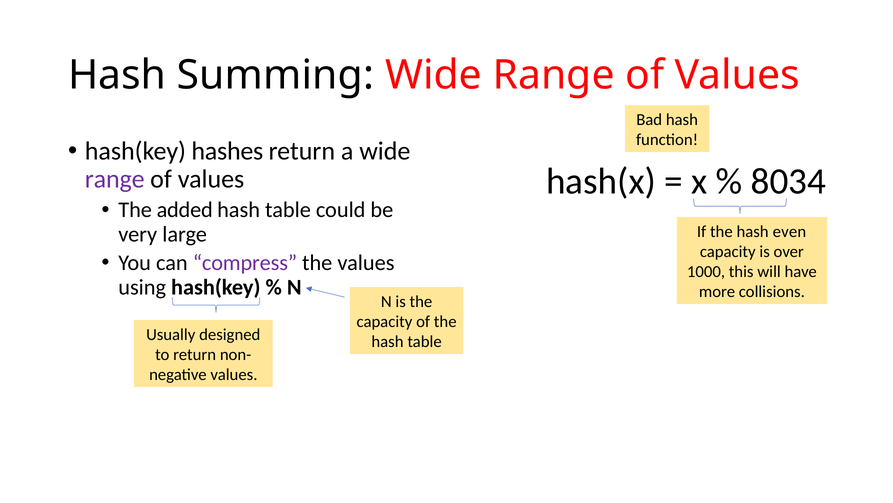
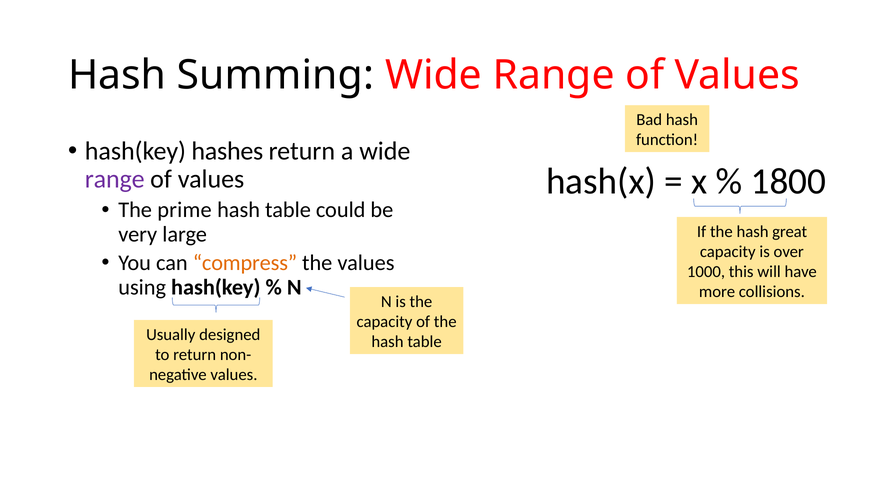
8034: 8034 -> 1800 (788, 181)
added: added -> prime (184, 210)
even: even -> great (790, 231)
compress colour: purple -> orange (245, 263)
